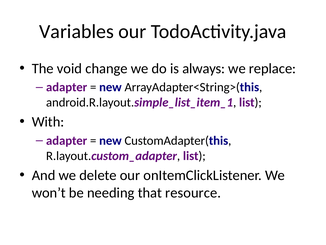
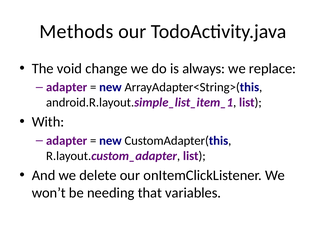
Variables: Variables -> Methods (76, 32)
resource: resource -> variables (193, 192)
